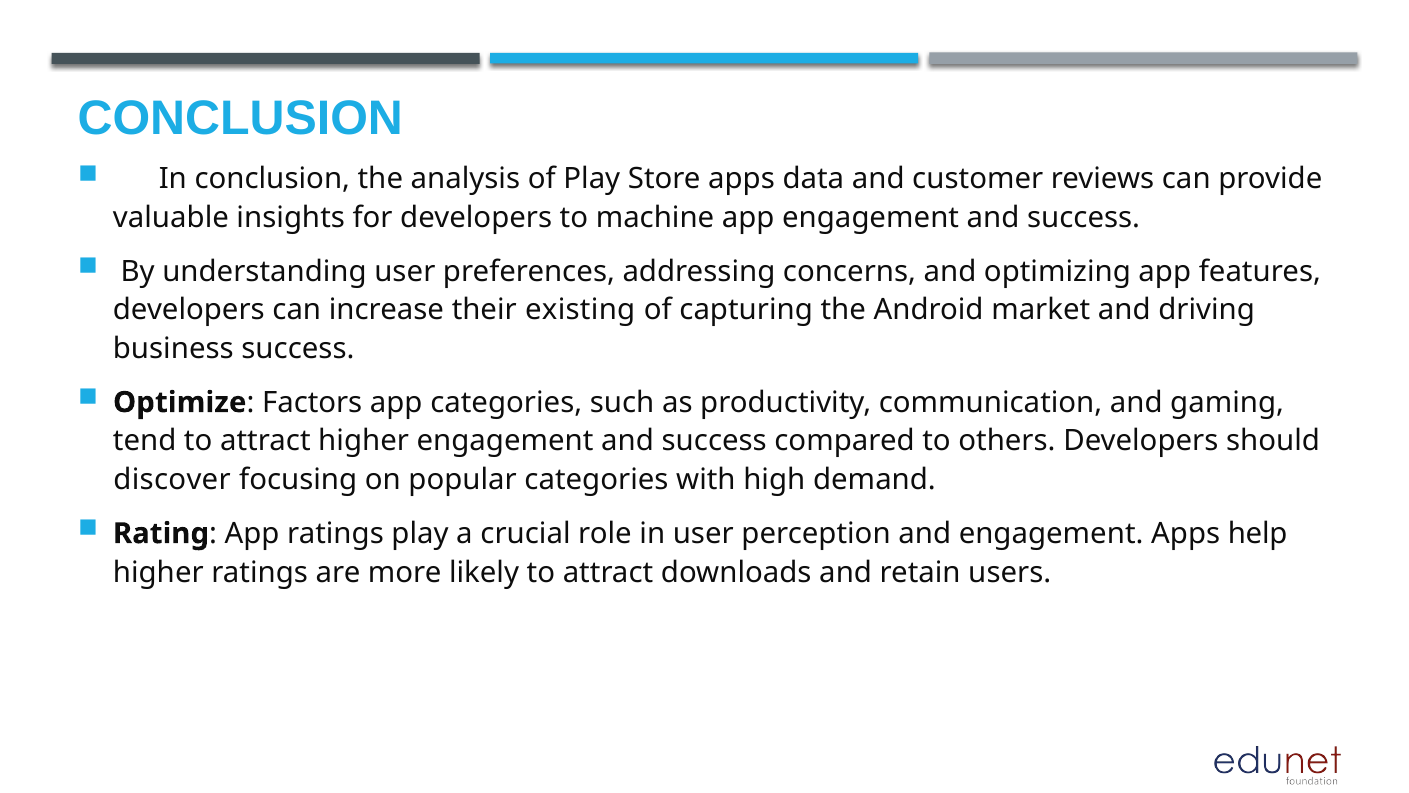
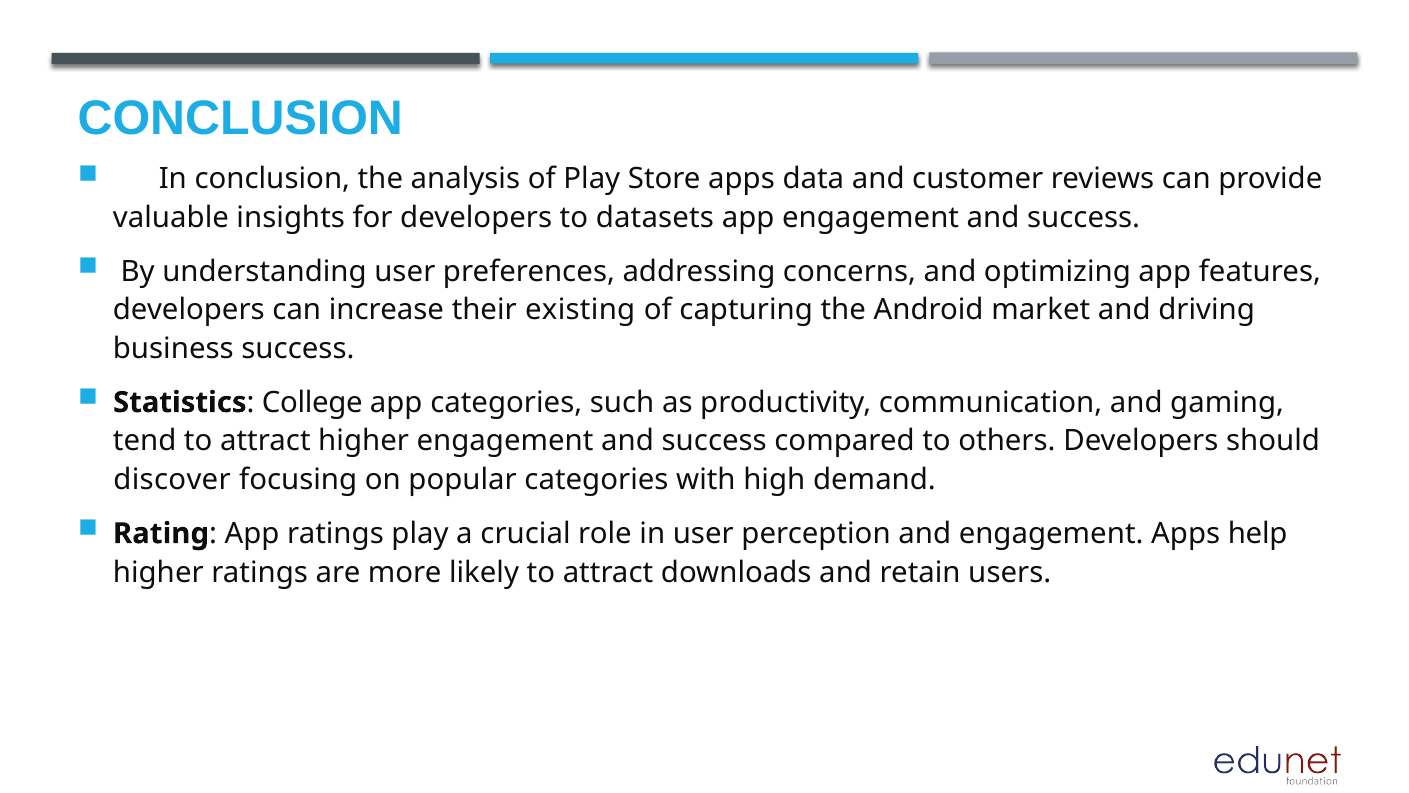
machine: machine -> datasets (655, 218)
Optimize: Optimize -> Statistics (180, 402)
Factors: Factors -> College (312, 402)
